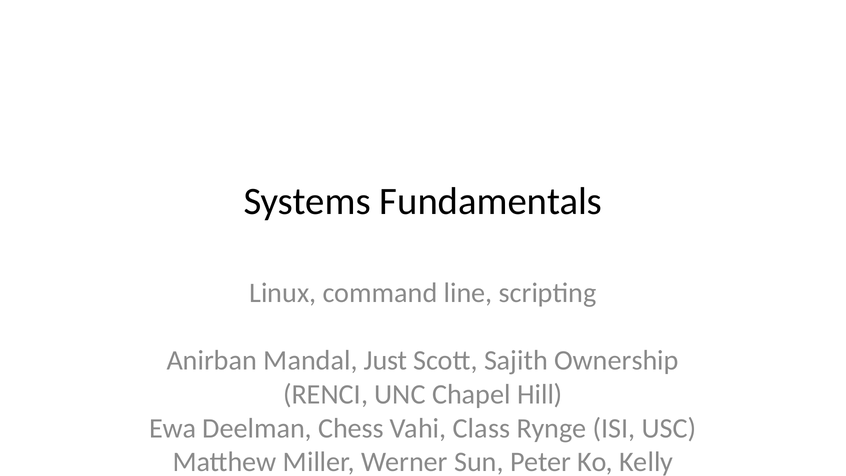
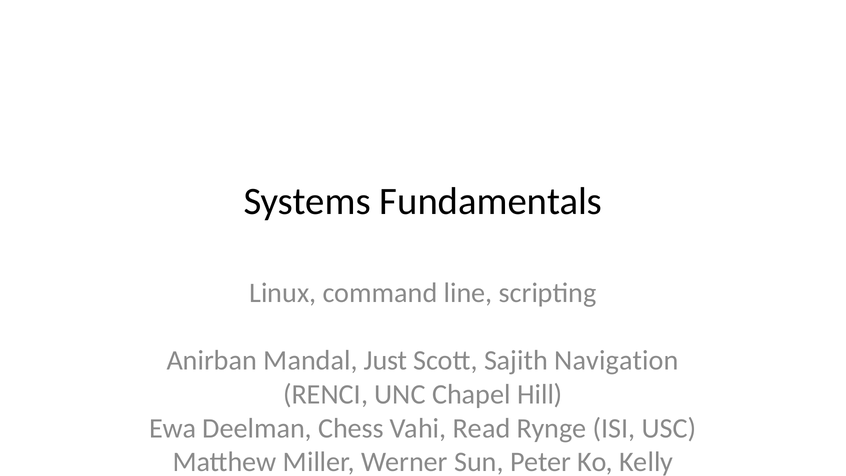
Ownership: Ownership -> Navigation (616, 360)
Class: Class -> Read (481, 428)
